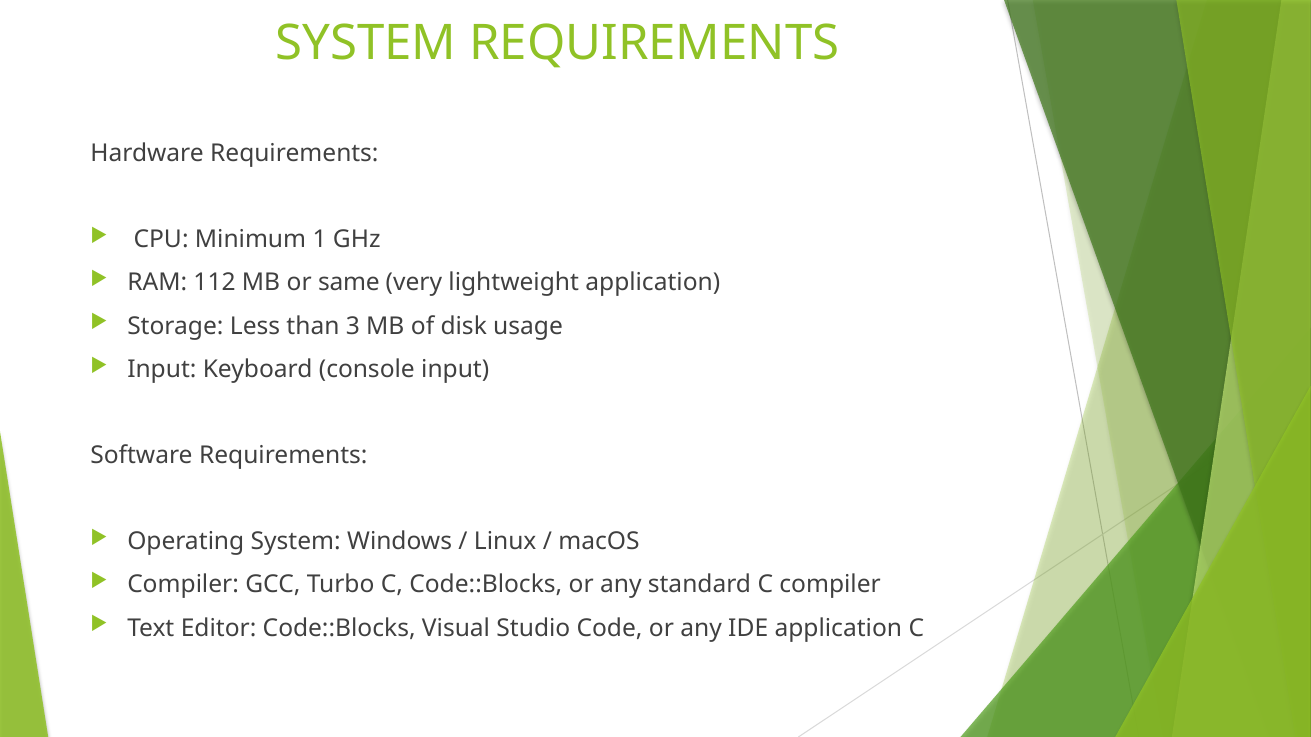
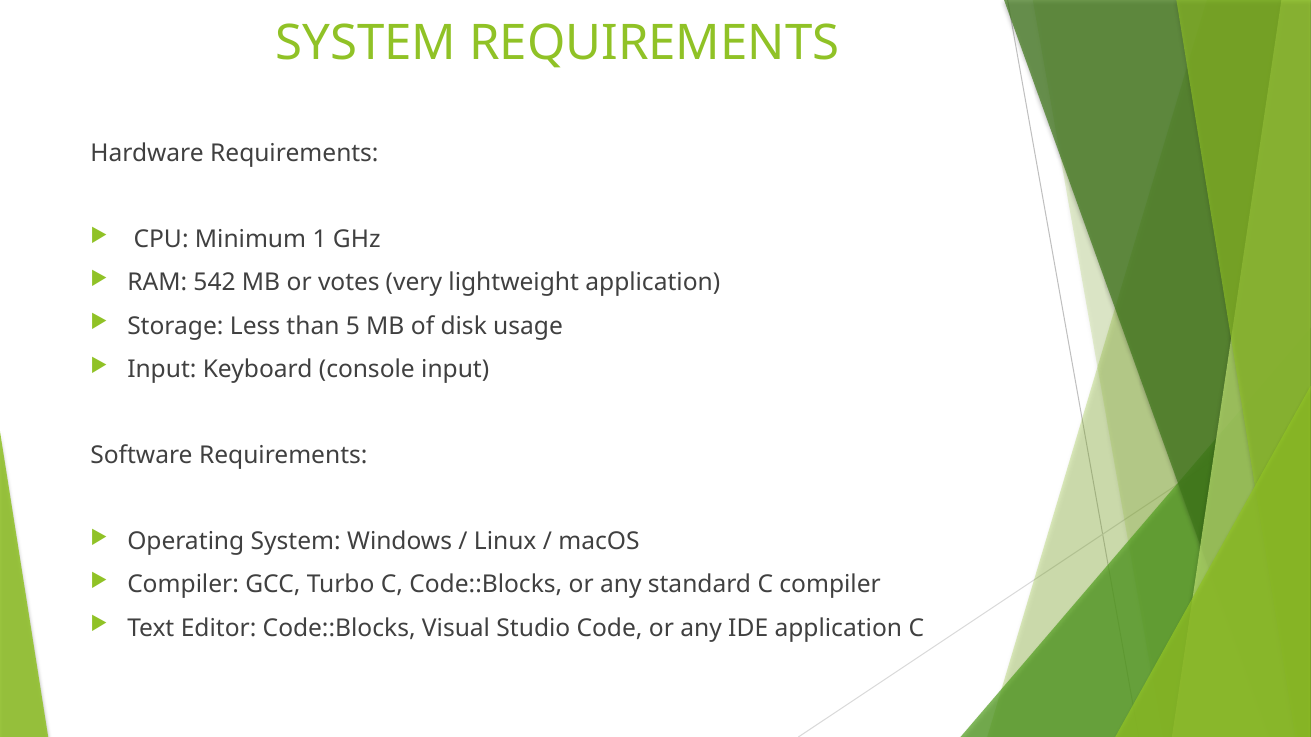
112: 112 -> 542 (215, 283)
same: same -> votes (349, 283)
3: 3 -> 5 (353, 326)
